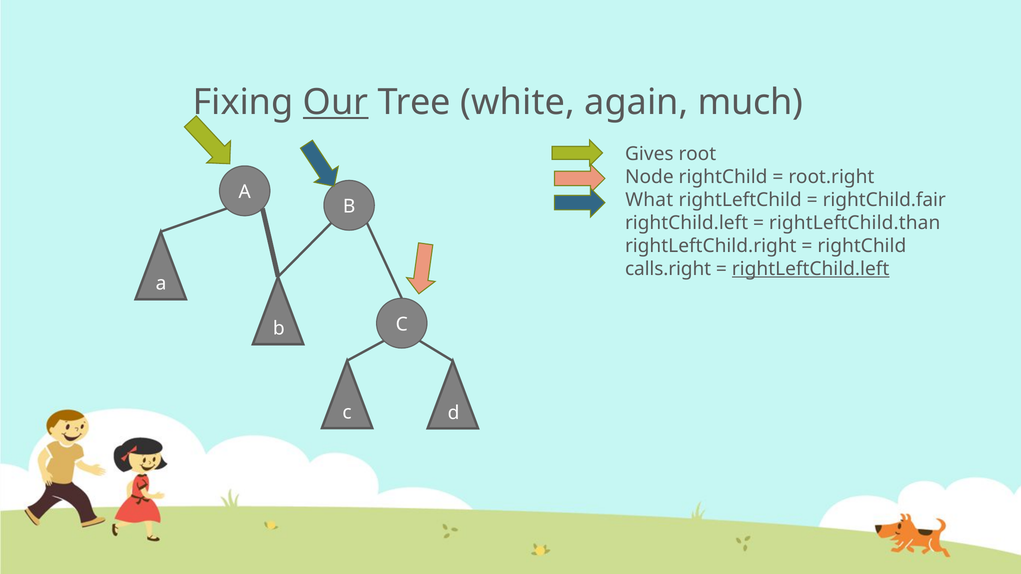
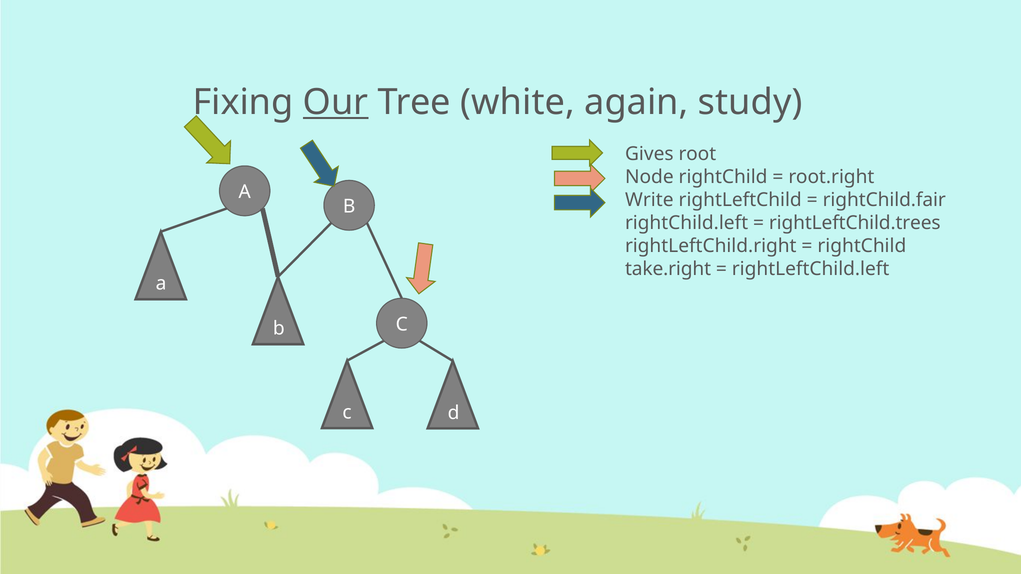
much: much -> study (750, 102)
What: What -> Write (649, 200)
rightLeftChild.than: rightLeftChild.than -> rightLeftChild.trees (855, 223)
calls.right: calls.right -> take.right (668, 269)
rightLeftChild.left underline: present -> none (811, 269)
